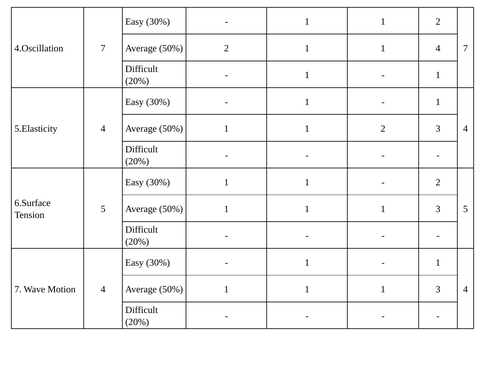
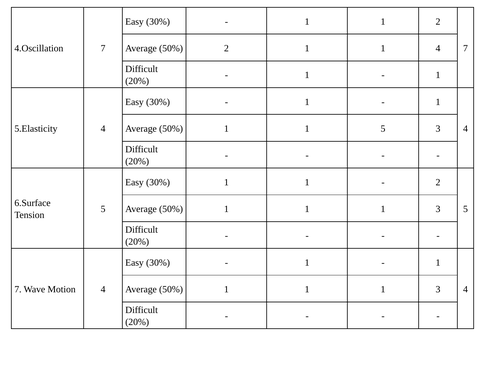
50% 1 1 2: 2 -> 5 (383, 129)
